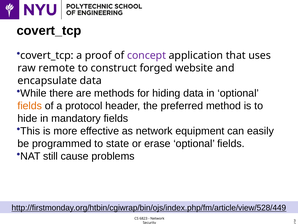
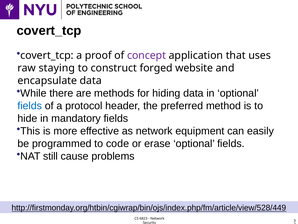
remote: remote -> staying (57, 68)
fields colour: orange -> blue (30, 106)
state: state -> code (118, 143)
